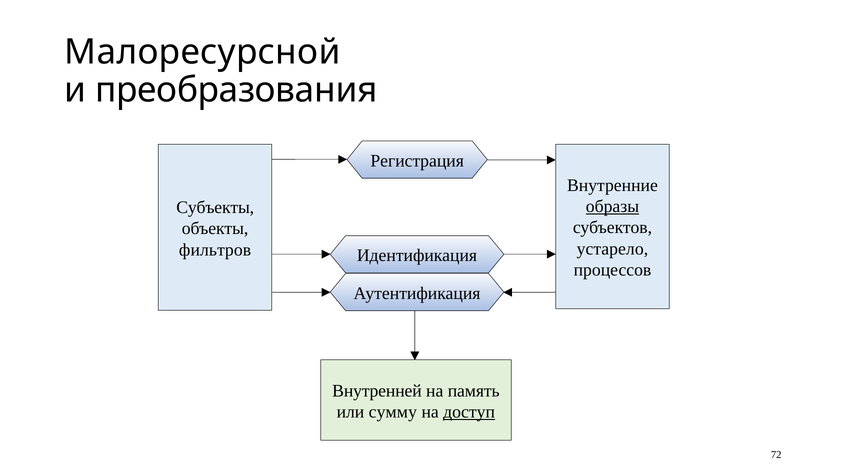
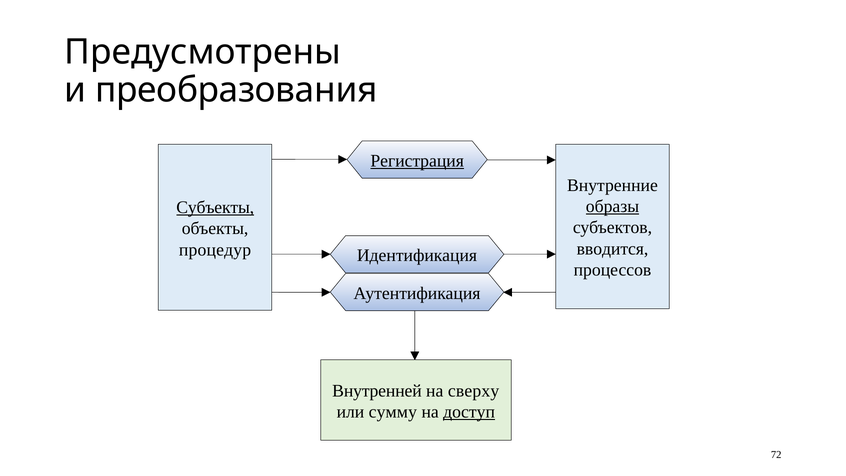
Малоресурсной: Малоресурсной -> Предусмотрены (203, 52)
Регистрация underline: none -> present (417, 161)
Субъекты underline: none -> present (215, 207)
устарело: устарело -> вводится (612, 249)
фильтров: фильтров -> процедур (215, 250)
память: память -> сверху (474, 391)
